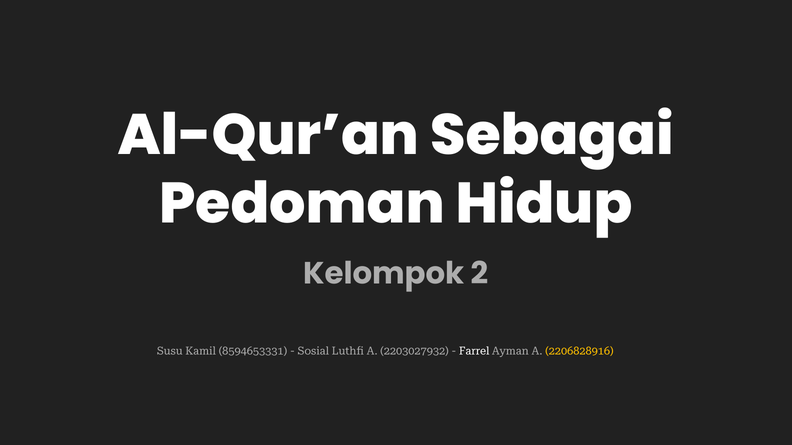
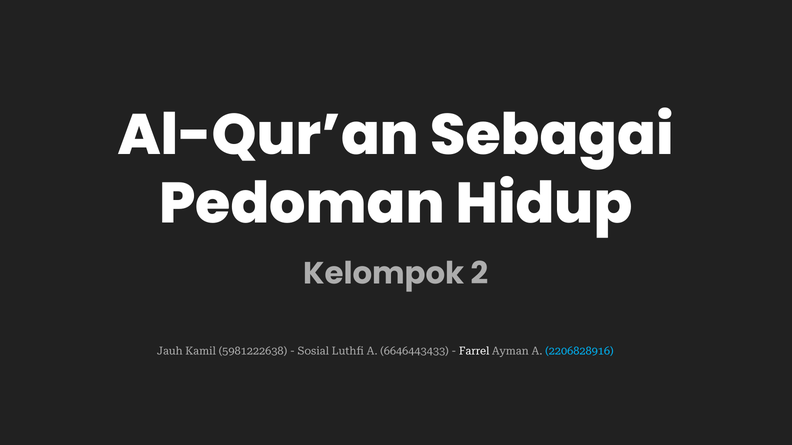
Susu: Susu -> Jauh (170, 352)
8594653331: 8594653331 -> 5981222638 (253, 352)
2203027932: 2203027932 -> 6646443433 (414, 352)
2206828916 colour: yellow -> light blue (579, 352)
